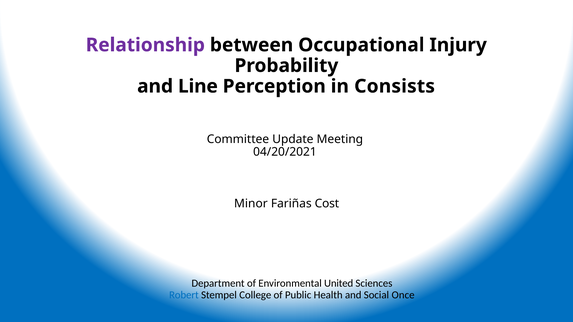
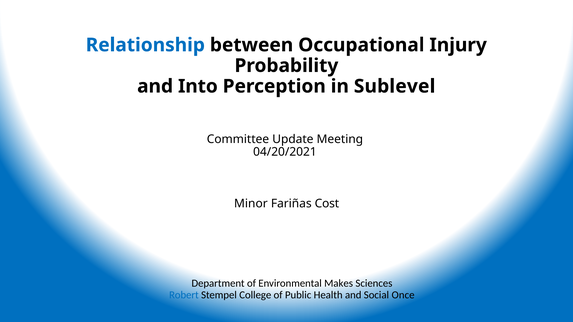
Relationship colour: purple -> blue (145, 45)
Line: Line -> Into (198, 86)
Consists: Consists -> Sublevel (395, 86)
United: United -> Makes (339, 284)
